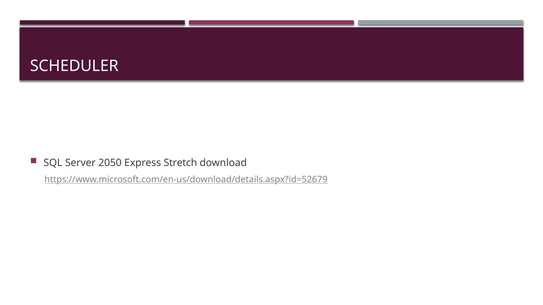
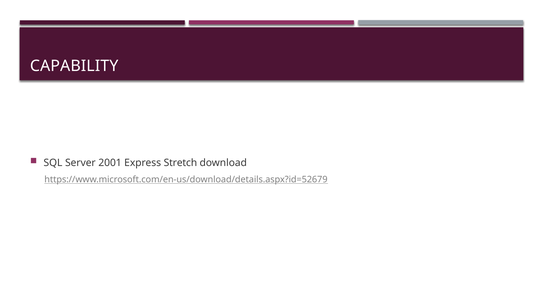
SCHEDULER: SCHEDULER -> CAPABILITY (74, 66)
2050: 2050 -> 2001 (110, 163)
